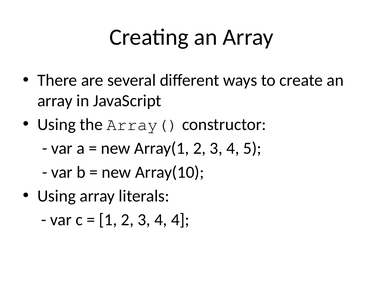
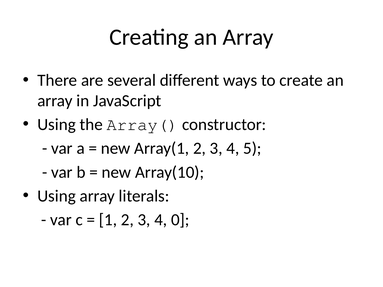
4 4: 4 -> 0 (180, 220)
